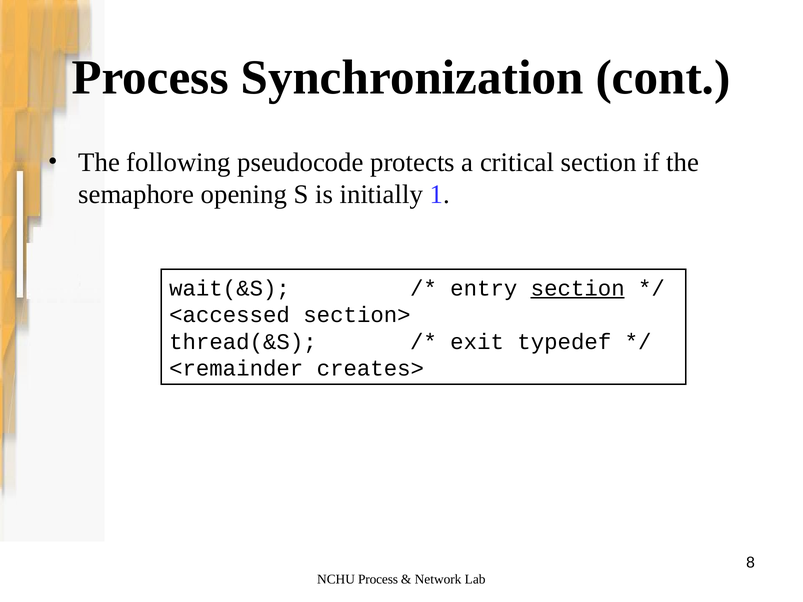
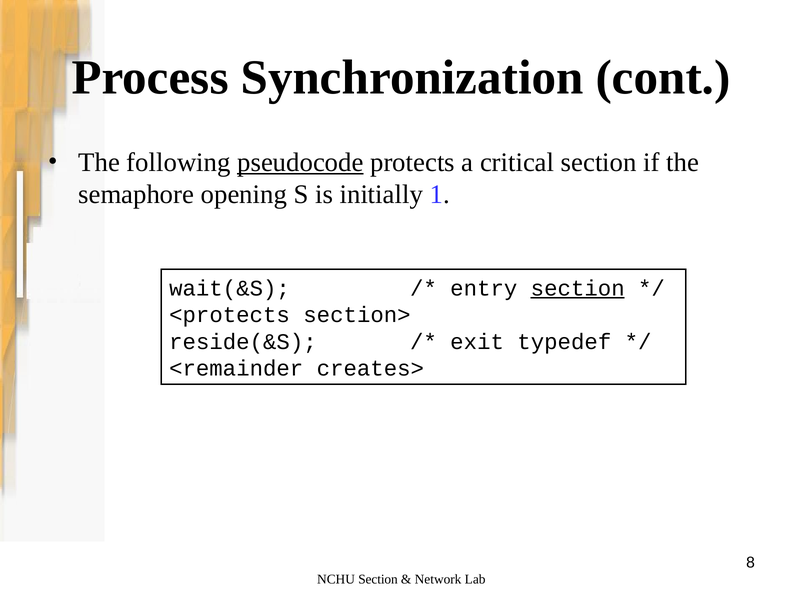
pseudocode underline: none -> present (300, 162)
<accessed: <accessed -> <protects (229, 315)
thread(&S: thread(&S -> reside(&S (243, 342)
NCHU Process: Process -> Section (378, 580)
